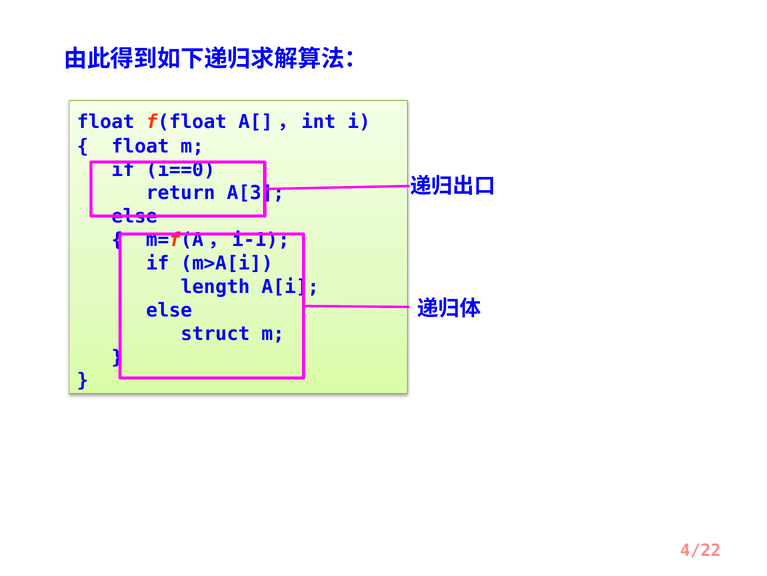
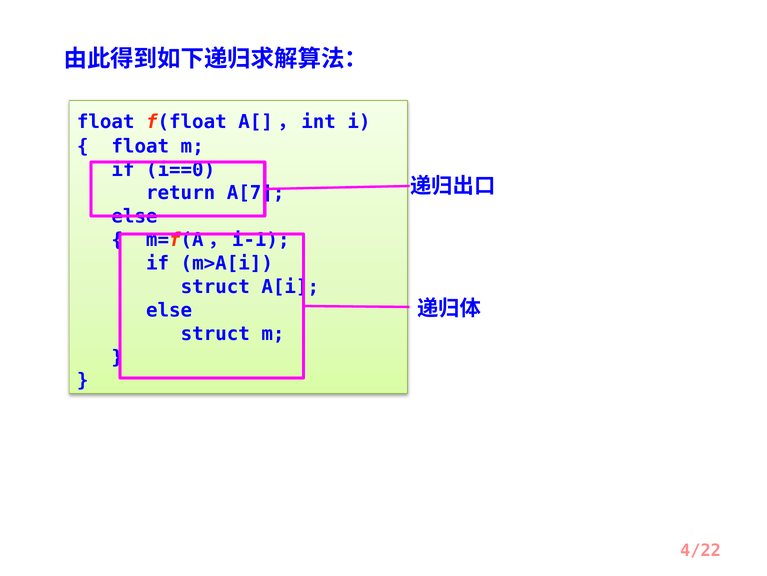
A[3: A[3 -> A[7 (256, 193)
length: length -> struct (215, 287)
